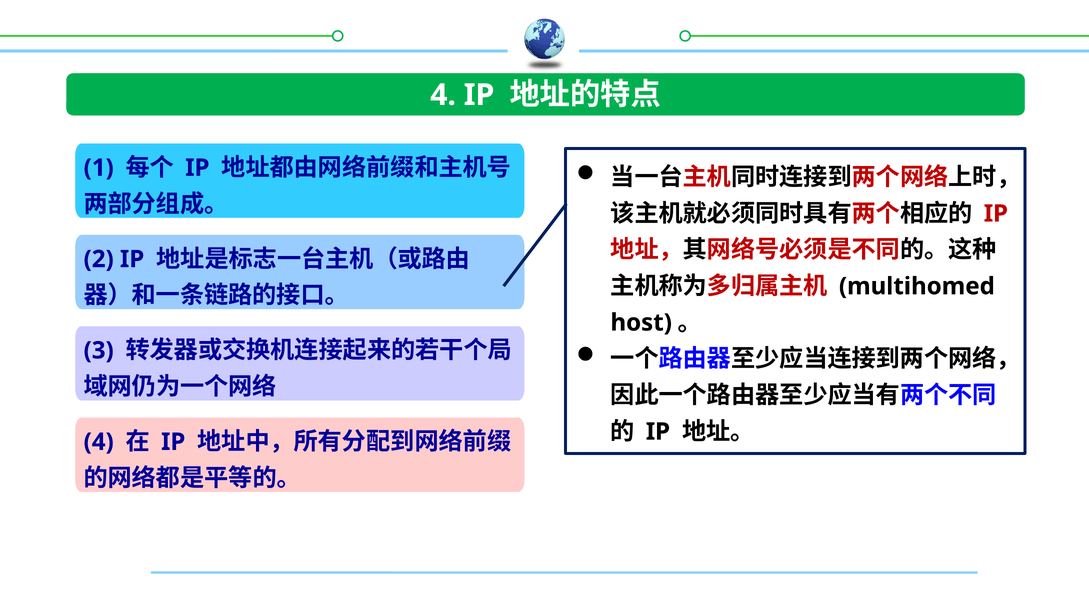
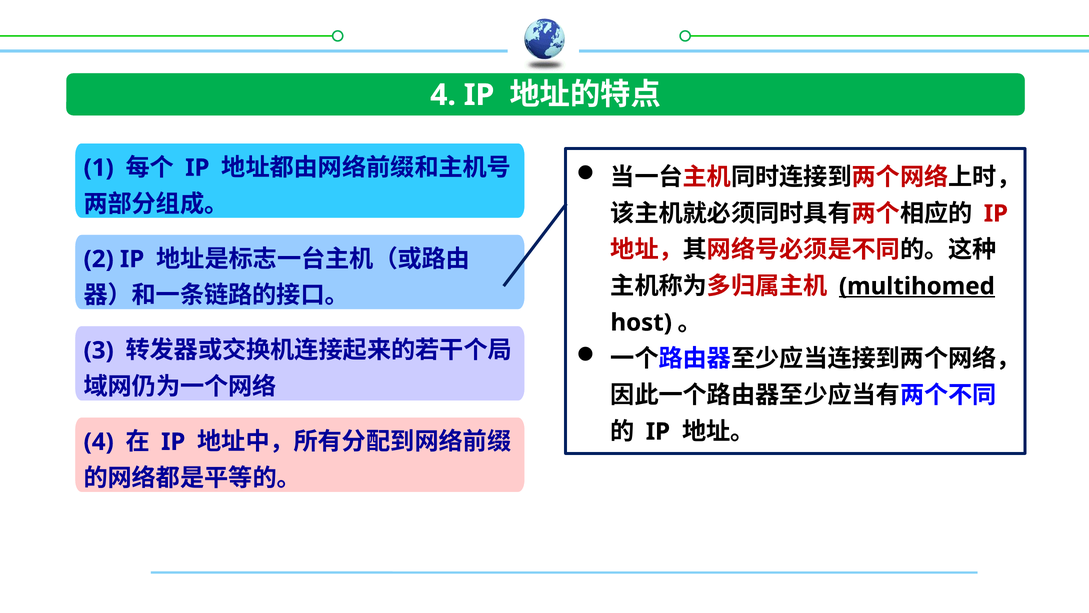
multihomed underline: none -> present (917, 286)
